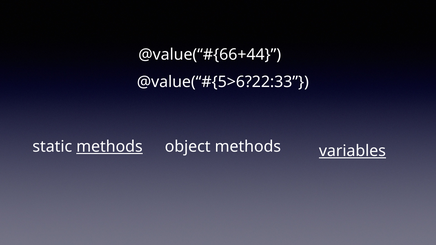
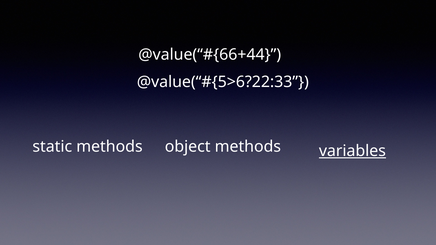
methods underline: present -> none (109, 147)
